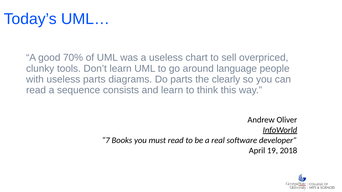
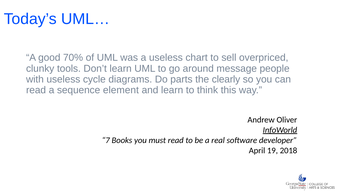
language: language -> message (237, 69)
useless parts: parts -> cycle (94, 79)
consists: consists -> element (121, 90)
